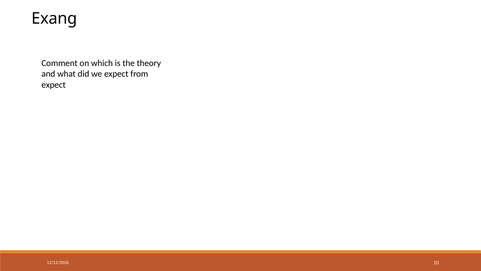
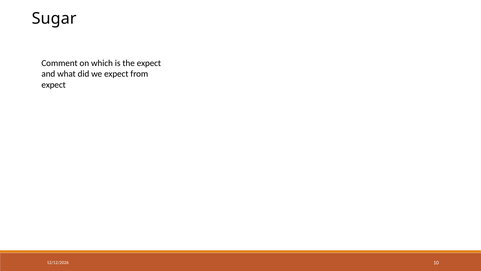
Exang: Exang -> Sugar (54, 19)
the theory: theory -> expect (149, 63)
